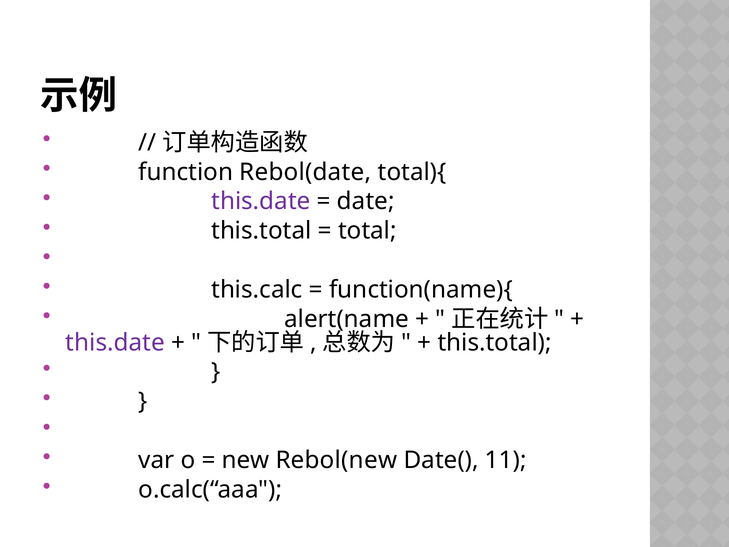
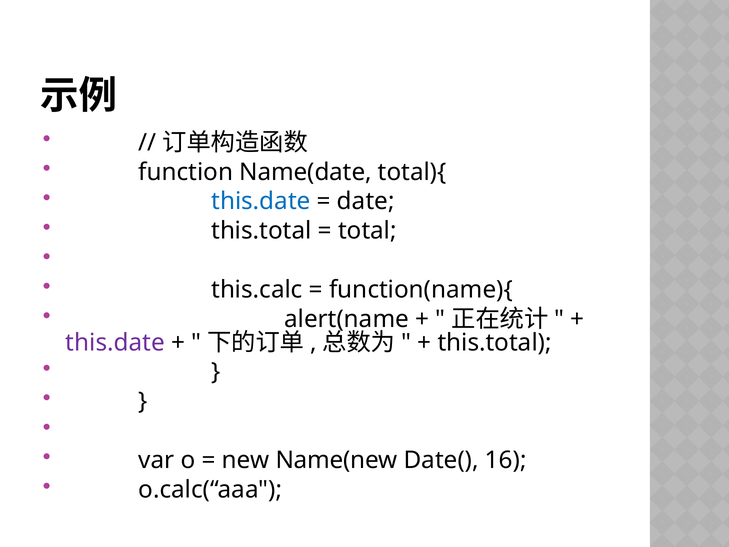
Rebol(date: Rebol(date -> Name(date (306, 172)
this.date colour: purple -> blue (261, 201)
Rebol(new: Rebol(new -> Name(new (337, 460)
11: 11 -> 16 (506, 460)
